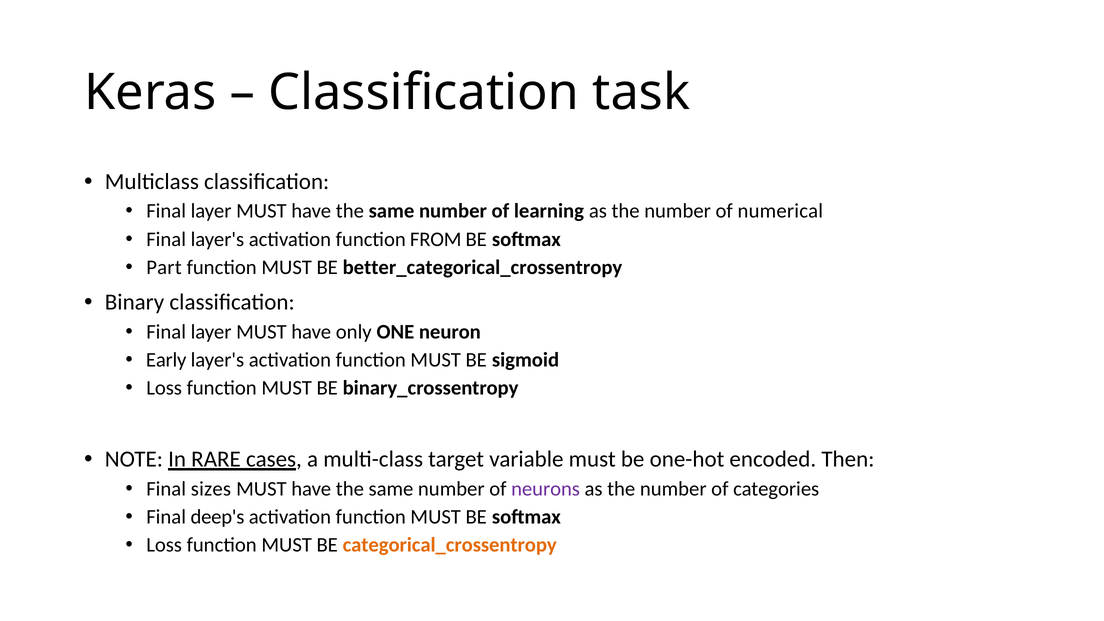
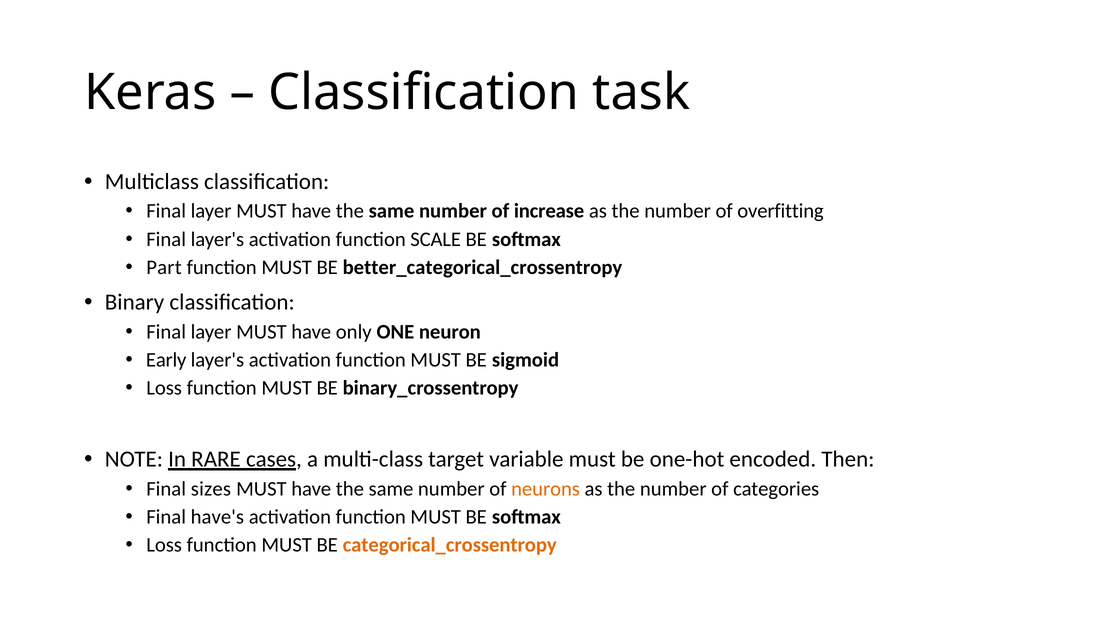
learning: learning -> increase (549, 211)
numerical: numerical -> overfitting (781, 211)
FROM: FROM -> SCALE (436, 239)
neurons colour: purple -> orange (546, 489)
deep's: deep's -> have's (217, 517)
